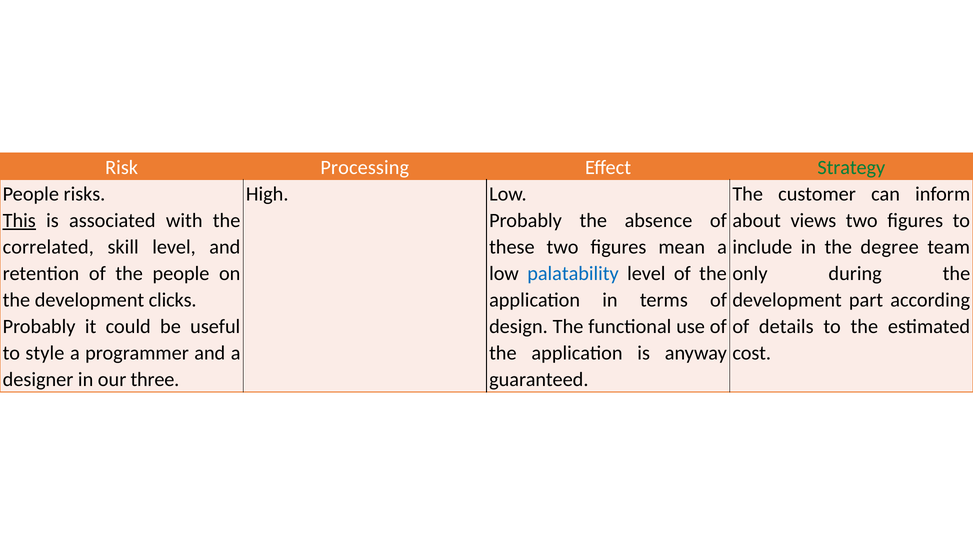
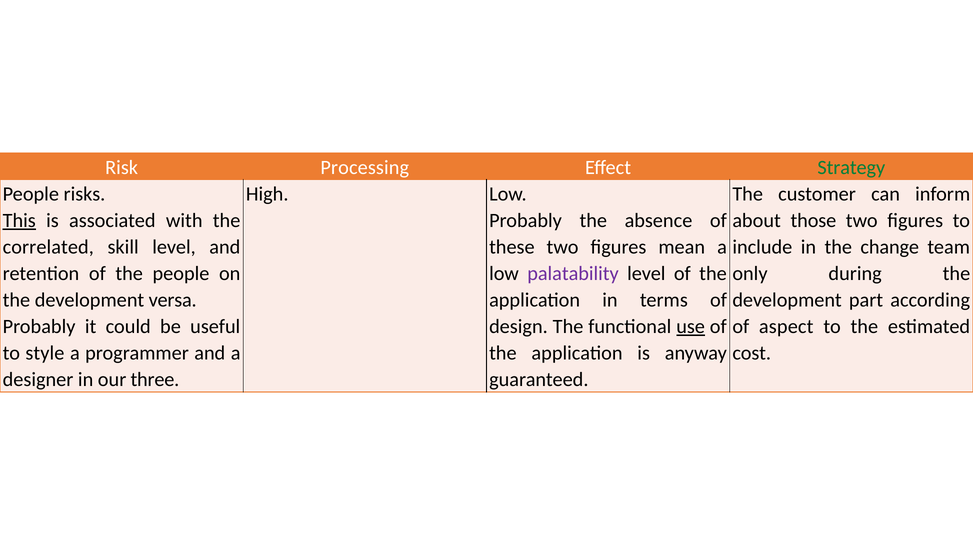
views: views -> those (813, 221)
degree: degree -> change (890, 247)
palatability colour: blue -> purple (573, 274)
clicks: clicks -> versa (173, 300)
use underline: none -> present (691, 327)
details: details -> aspect (786, 327)
